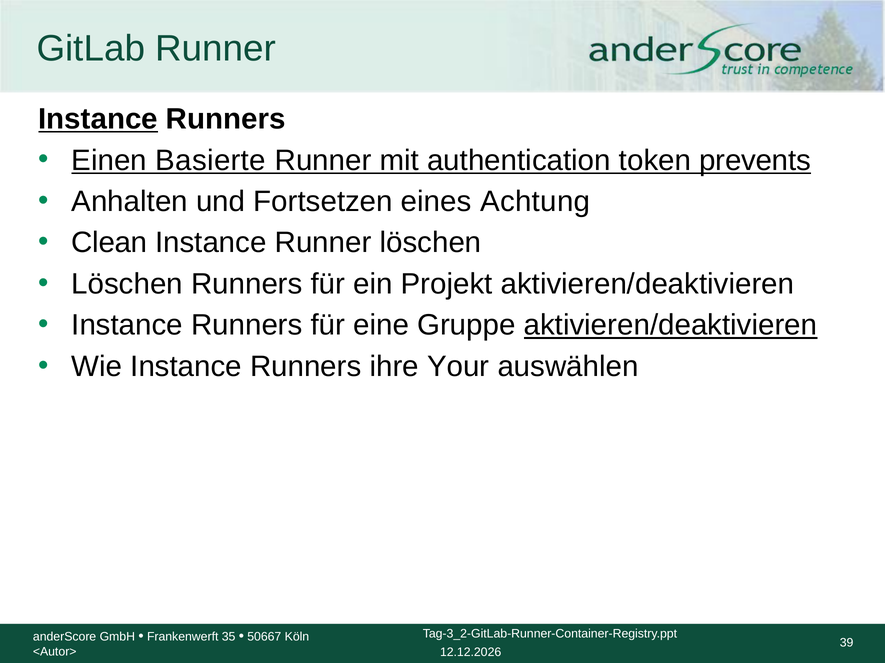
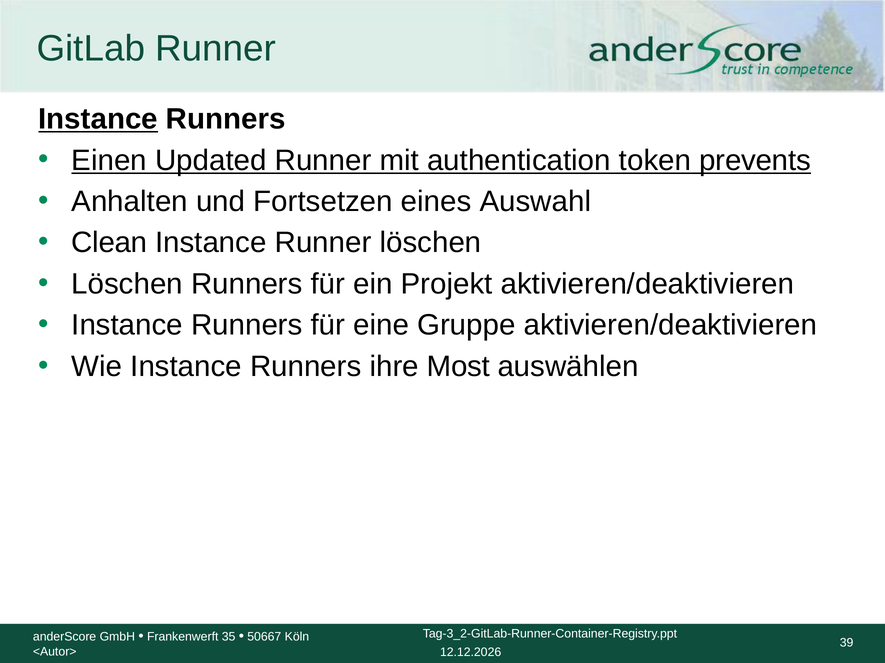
Basierte: Basierte -> Updated (211, 160)
Achtung: Achtung -> Auswahl (535, 202)
aktivieren/deaktivieren underline: present -> none (671, 326)
Your: Your -> Most (458, 367)
